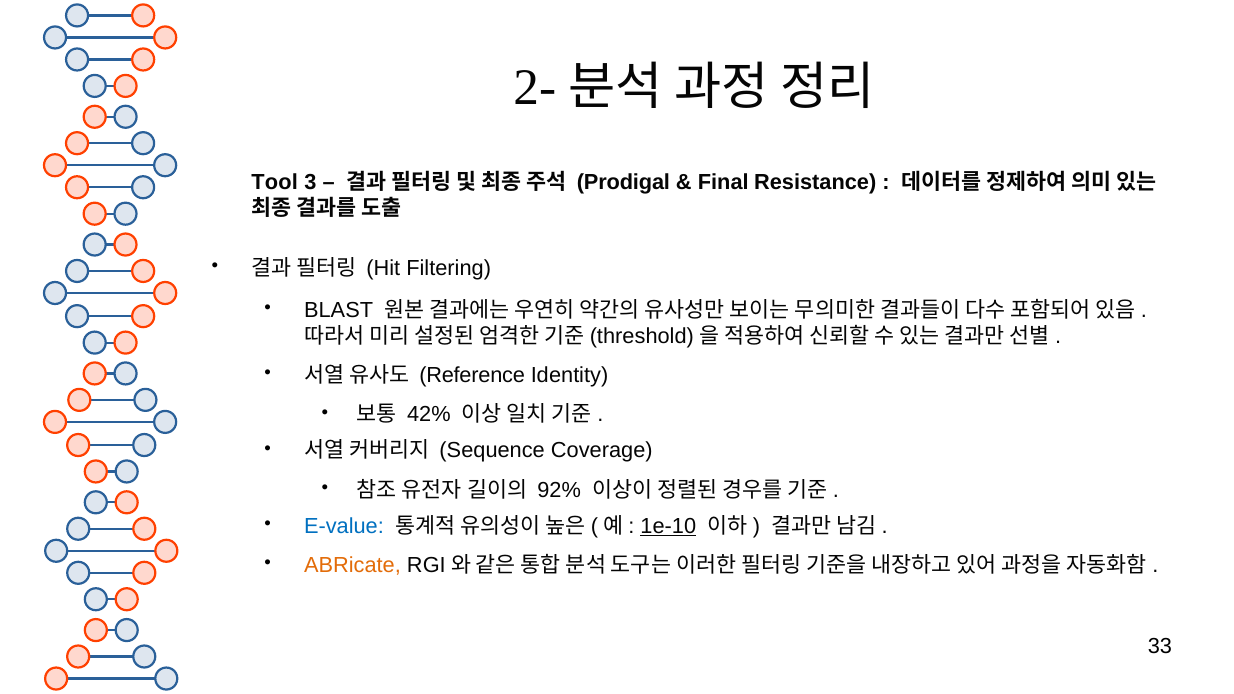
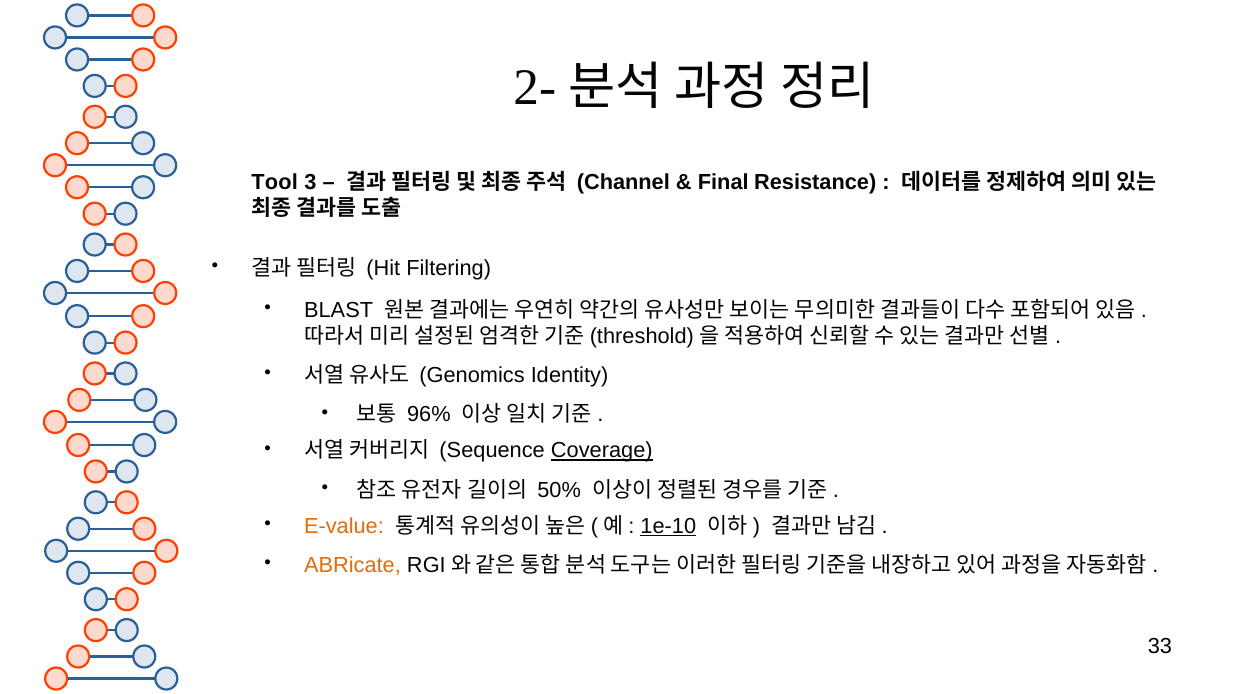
Prodigal: Prodigal -> Channel (623, 182)
Reference: Reference -> Genomics (472, 376)
42%: 42% -> 96% (429, 415)
Coverage underline: none -> present (602, 451)
92%: 92% -> 50% (559, 490)
E-value colour: blue -> orange (344, 526)
